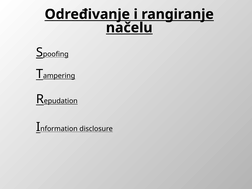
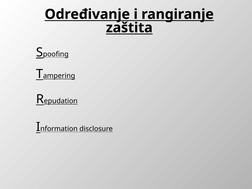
načelu: načelu -> zaštita (129, 28)
